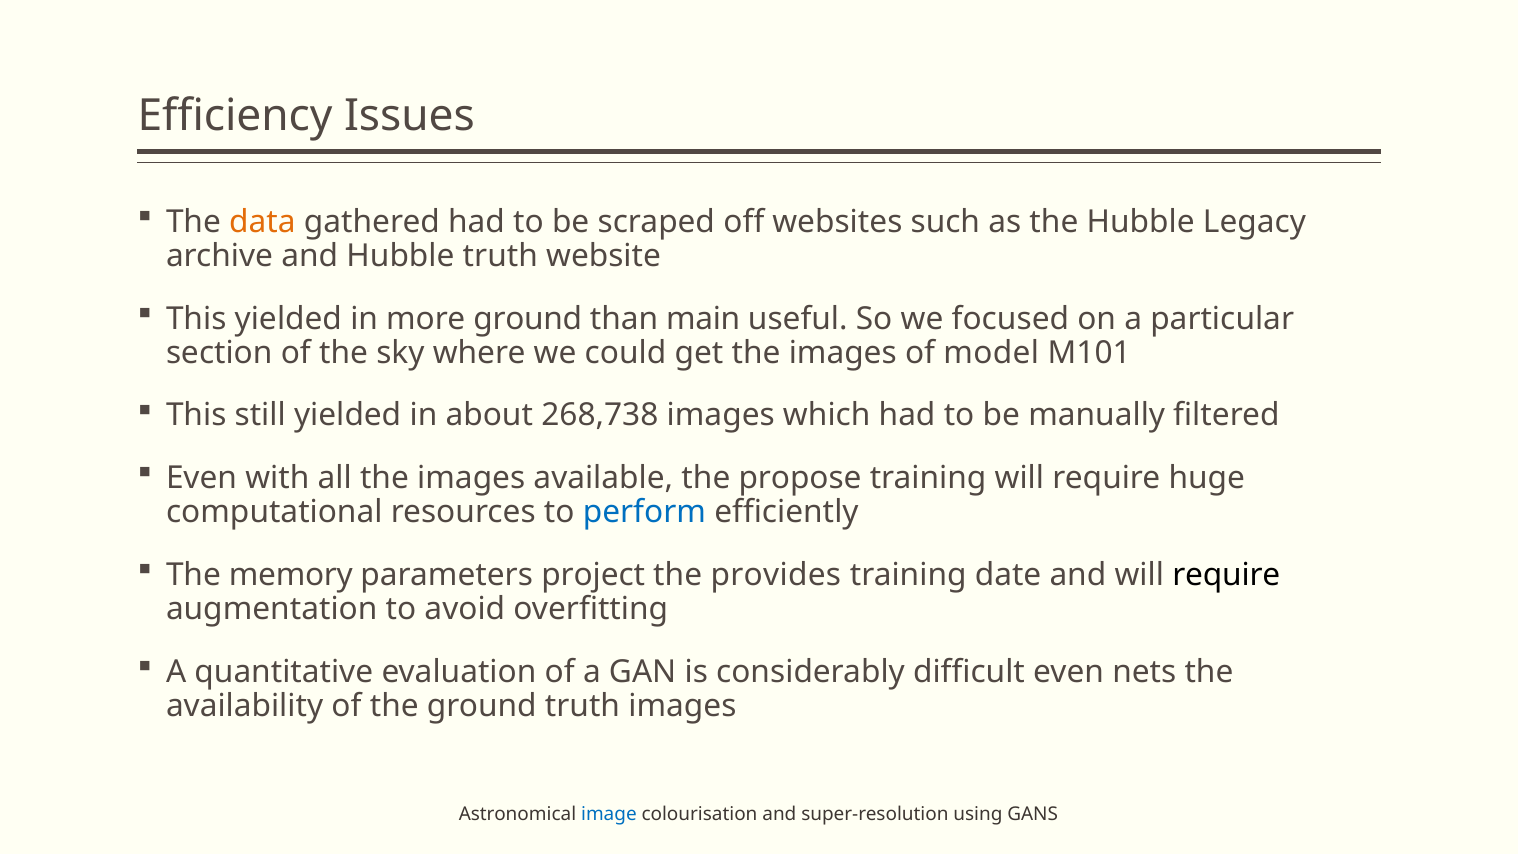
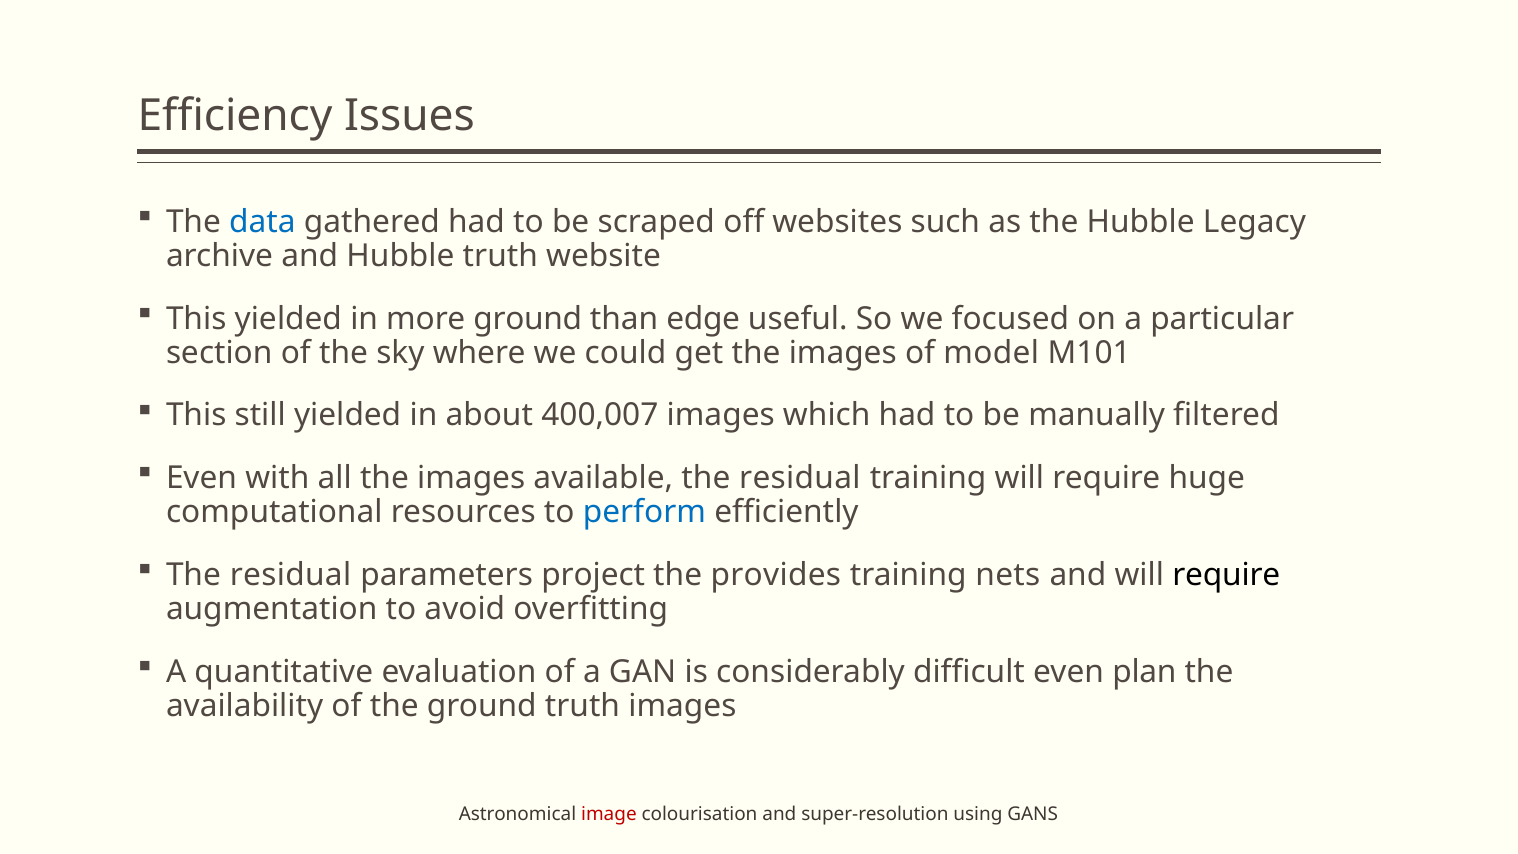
data colour: orange -> blue (262, 222)
main: main -> edge (703, 319)
268,738: 268,738 -> 400,007 (600, 415)
available the propose: propose -> residual (800, 478)
memory: memory -> residual (291, 575)
date: date -> nets (1008, 575)
nets: nets -> plan (1144, 672)
image colour: blue -> red (609, 814)
